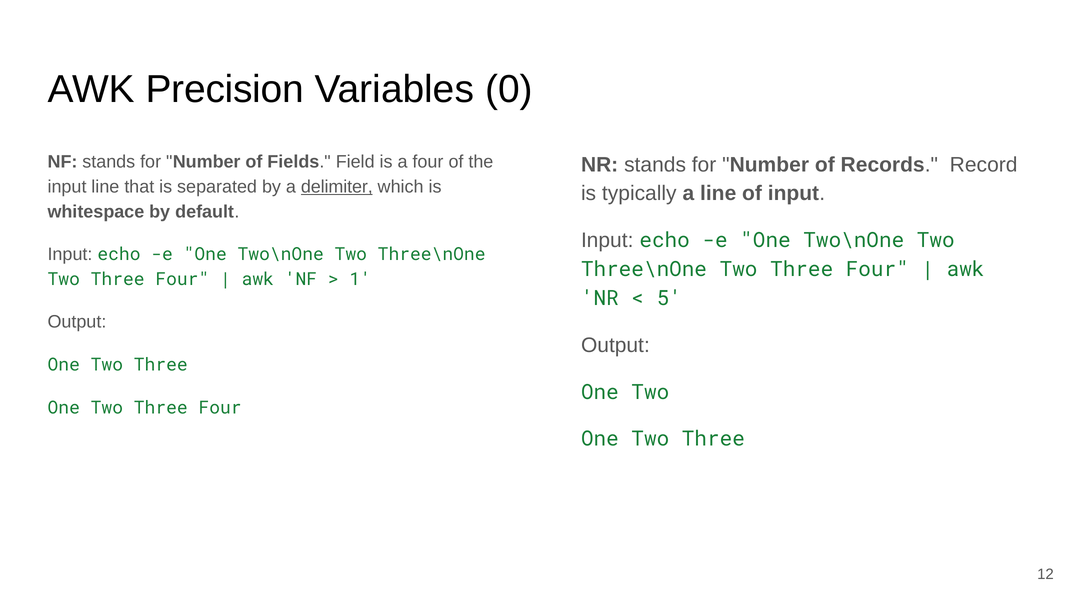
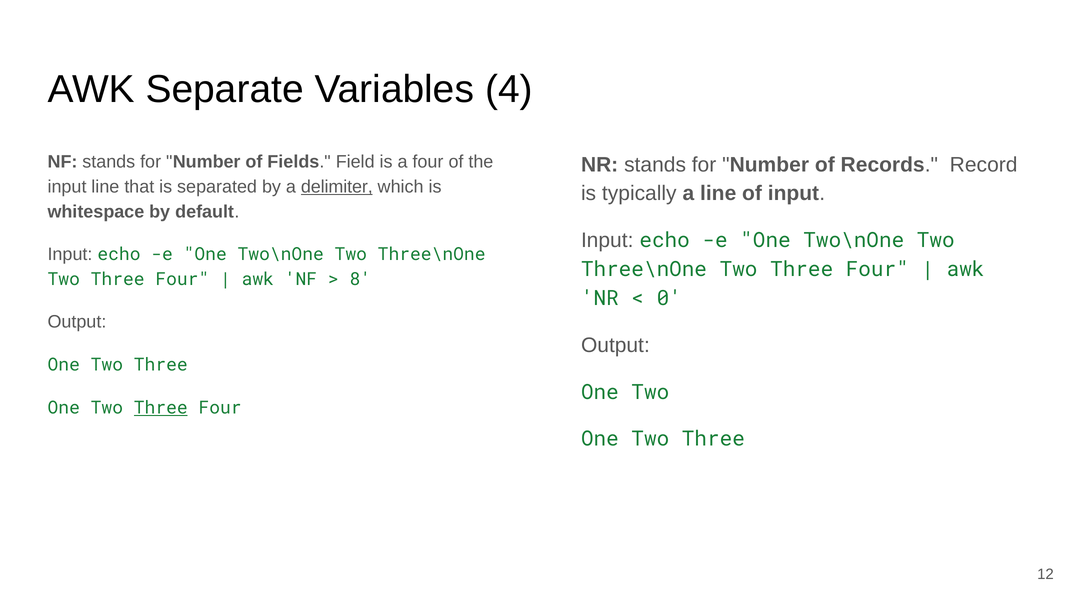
Precision: Precision -> Separate (225, 89)
0: 0 -> 4 (509, 89)
1: 1 -> 8 (360, 279)
5: 5 -> 0 (669, 298)
Three underline: none -> present (161, 408)
